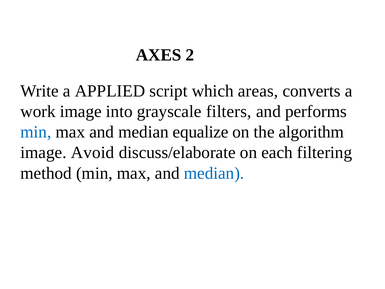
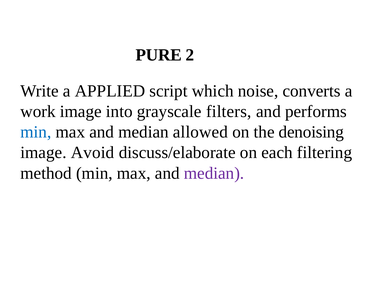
AXES: AXES -> PURE (159, 55)
areas: areas -> noise (258, 91)
equalize: equalize -> allowed (200, 132)
algorithm: algorithm -> denoising (311, 132)
median colour: blue -> purple (214, 173)
